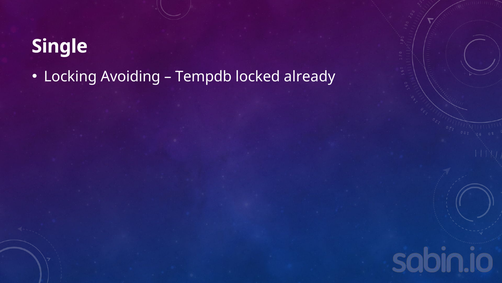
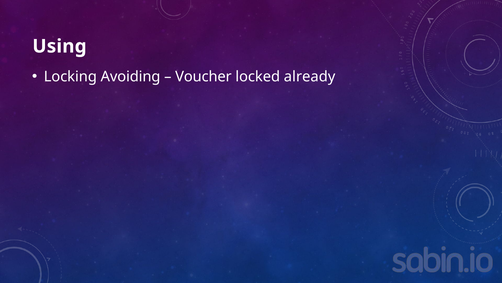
Single: Single -> Using (59, 46)
Tempdb: Tempdb -> Voucher (203, 77)
